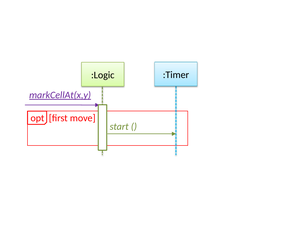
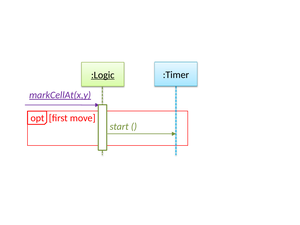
:Logic underline: none -> present (103, 75)
